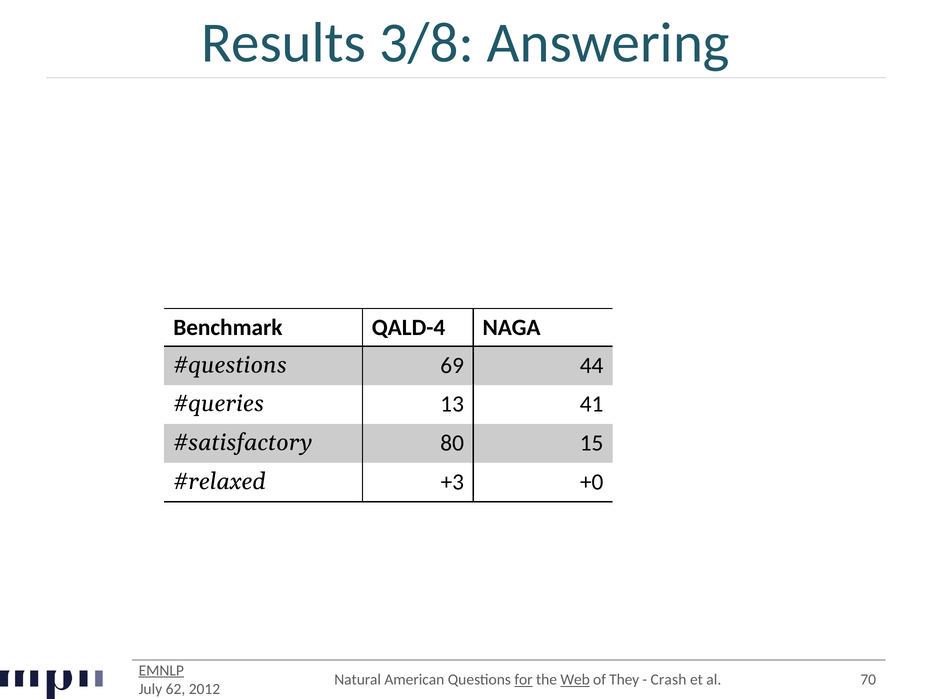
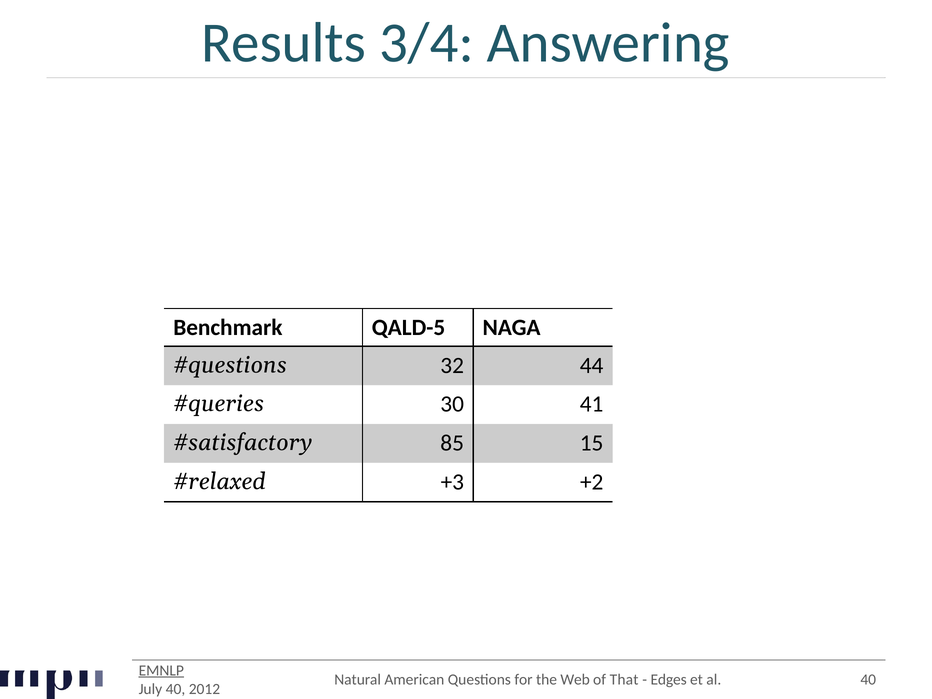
3/8: 3/8 -> 3/4 (426, 43)
QALD-4: QALD-4 -> QALD-5 (408, 328)
69: 69 -> 32 (452, 365)
13: 13 -> 30 (452, 404)
80: 80 -> 85 (452, 443)
+0: +0 -> +2 (592, 482)
for underline: present -> none (524, 680)
Web underline: present -> none (575, 680)
They: They -> That (624, 680)
Crash: Crash -> Edges (669, 680)
al 70: 70 -> 40 (868, 680)
July 62: 62 -> 40 (176, 689)
